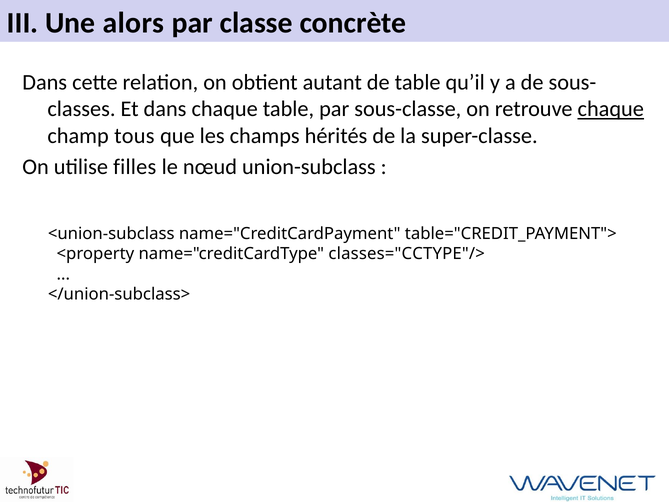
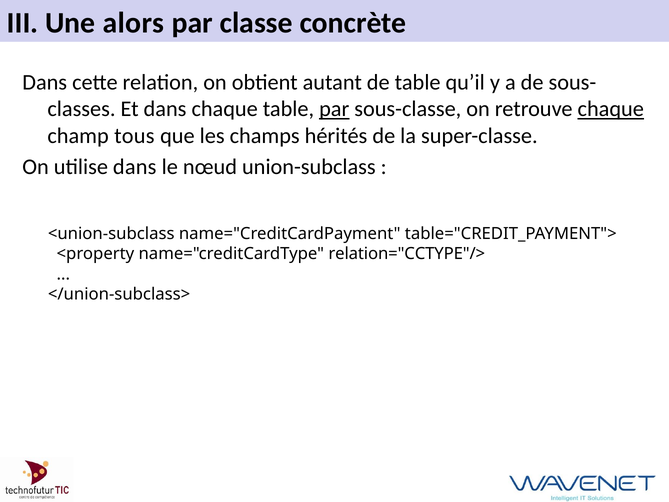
par underline: none -> present (334, 109)
utilise filles: filles -> dans (135, 167)
classes="CCTYPE"/>: classes="CCTYPE"/> -> relation="CCTYPE"/> (407, 254)
